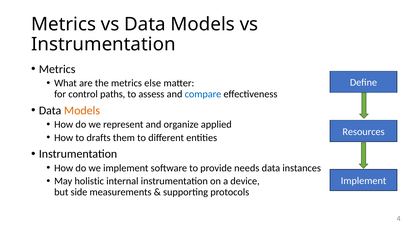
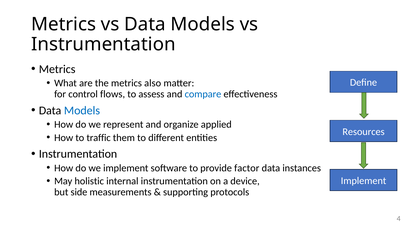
else: else -> also (153, 83)
paths: paths -> flows (113, 94)
Models colour: orange -> blue (82, 110)
drafts: drafts -> traffic (99, 138)
needs: needs -> factor (247, 168)
